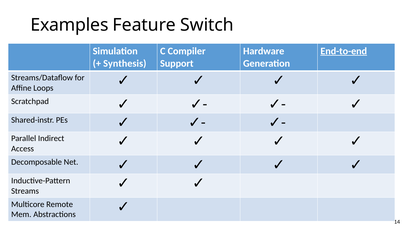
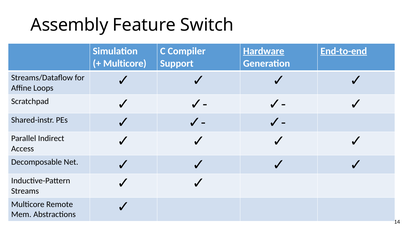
Examples: Examples -> Assembly (69, 25)
Hardware underline: none -> present (264, 51)
Synthesis: Synthesis -> Multicore (125, 63)
